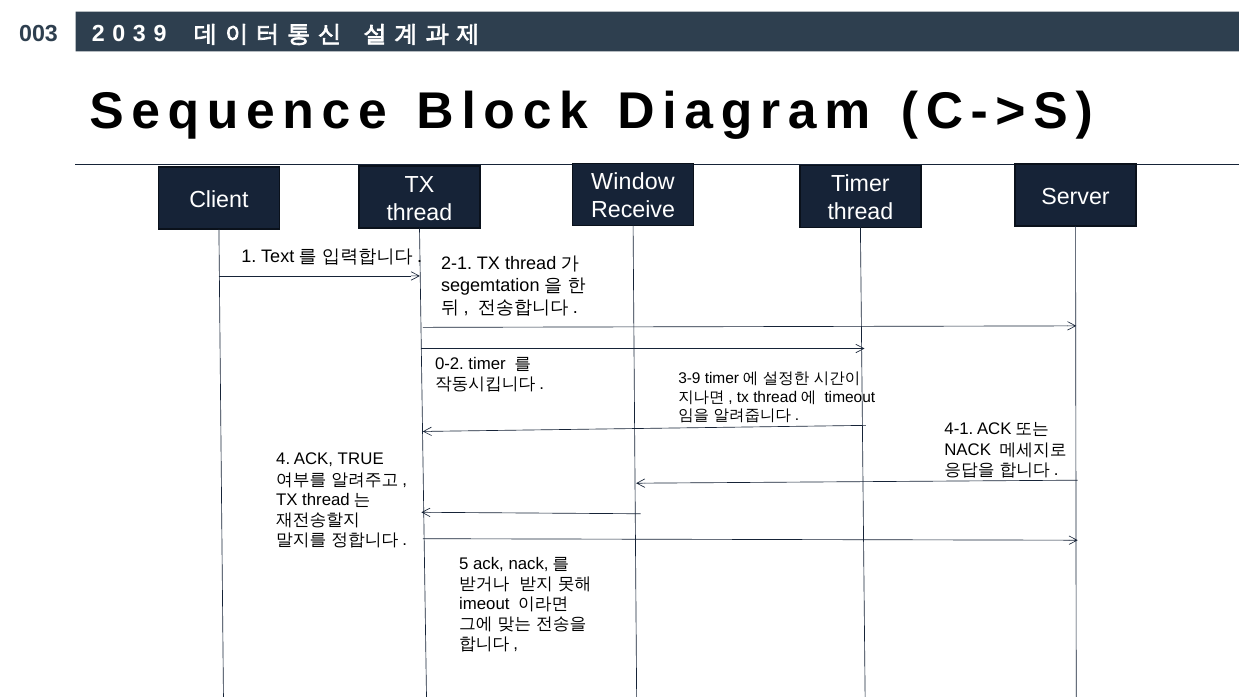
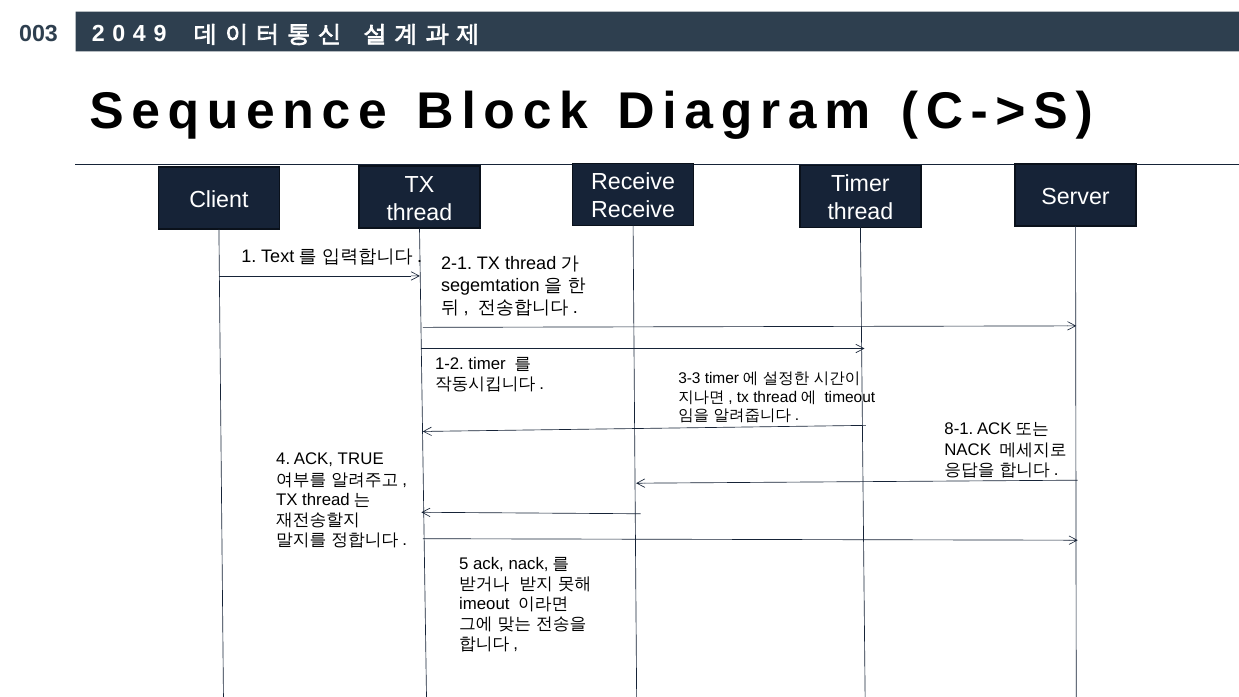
3: 3 -> 4 (139, 34)
Window: Window -> Receive (633, 182)
0-2: 0-2 -> 1-2 (449, 364)
3-9: 3-9 -> 3-3 (689, 379)
4-1: 4-1 -> 8-1 (959, 429)
